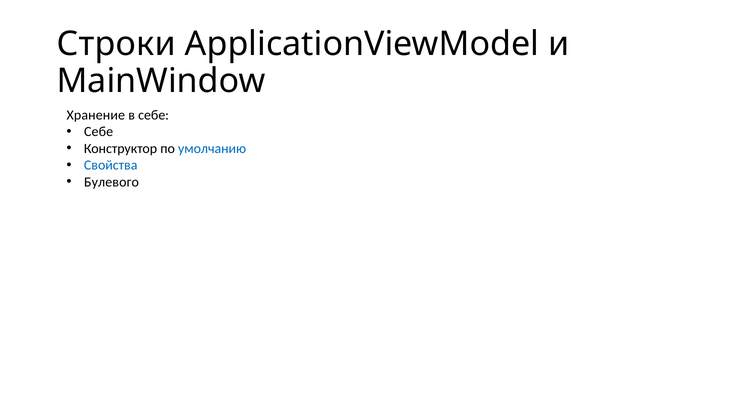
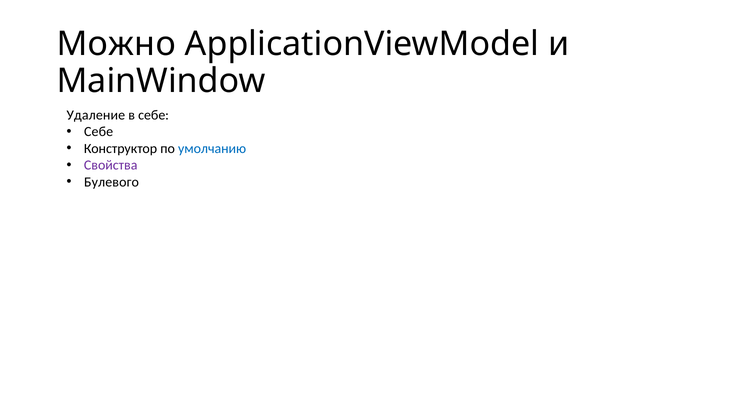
Строки: Строки -> Можно (116, 44)
Хранение: Хранение -> Удаление (96, 115)
Свойства colour: blue -> purple (111, 165)
